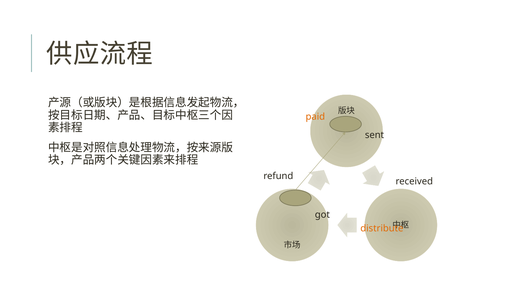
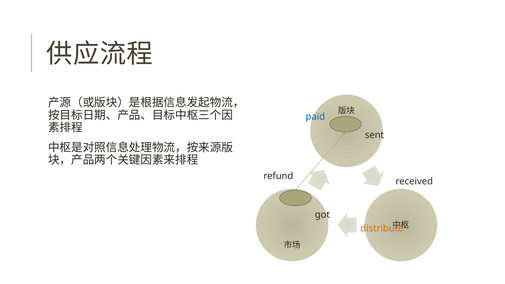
paid colour: orange -> blue (315, 117)
